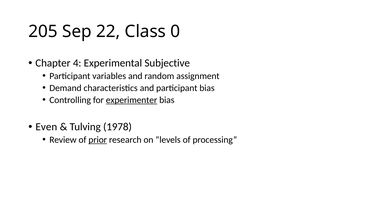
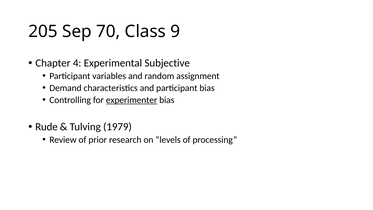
22: 22 -> 70 (108, 31)
0: 0 -> 9 (175, 31)
Even: Even -> Rude (46, 127)
1978: 1978 -> 1979 (117, 127)
prior underline: present -> none (98, 140)
